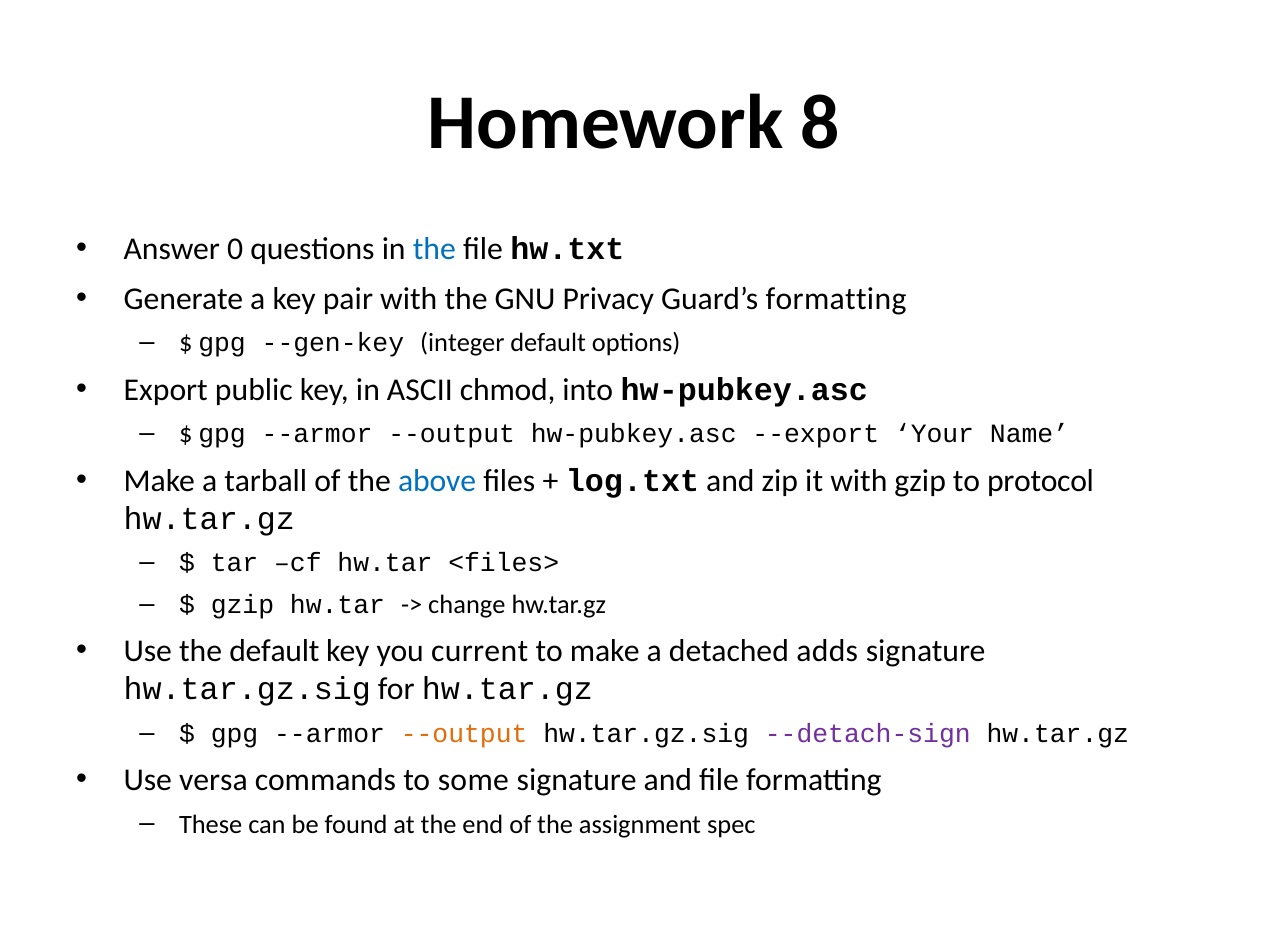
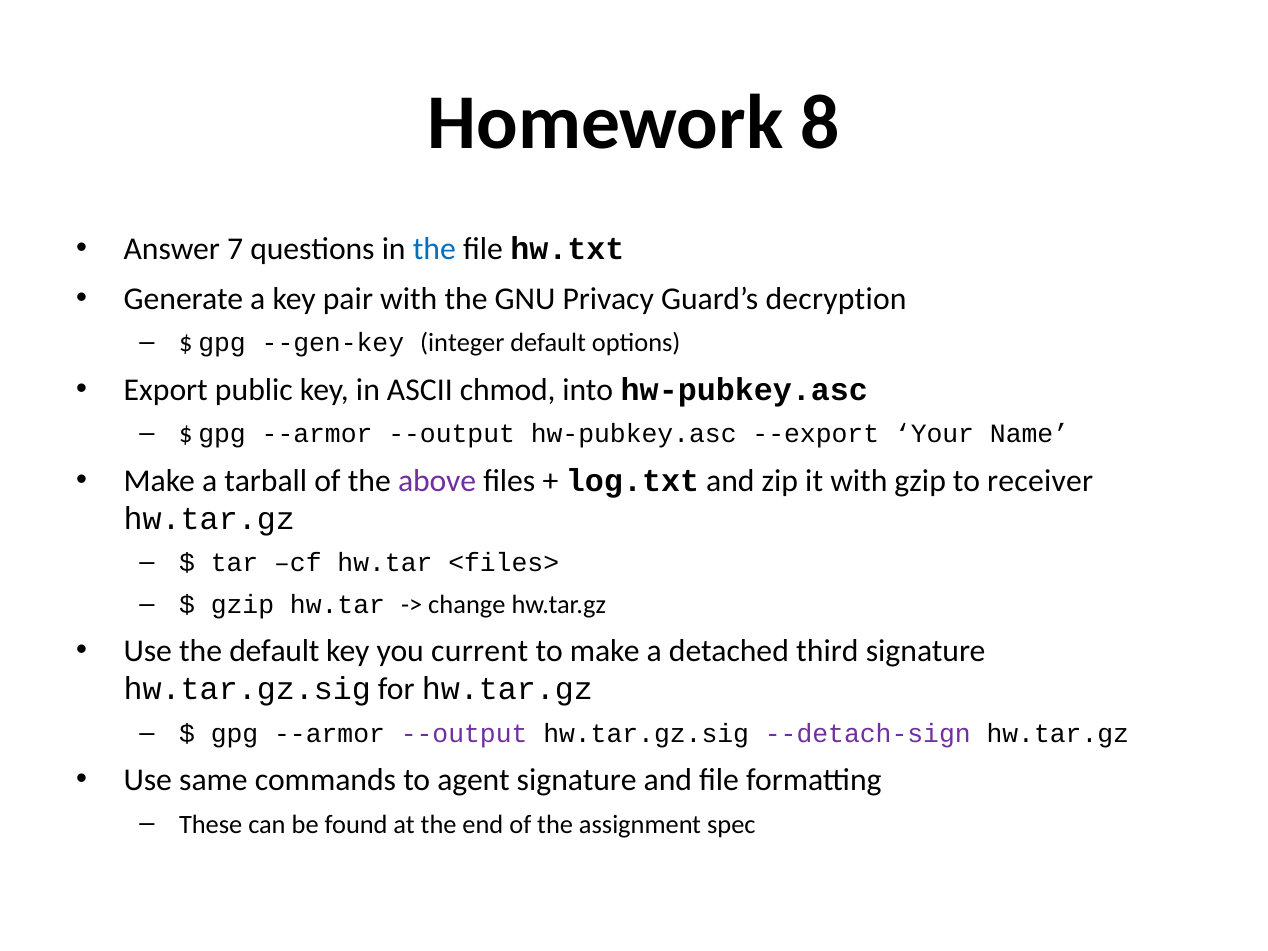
0: 0 -> 7 (235, 249)
Guard’s formatting: formatting -> decryption (836, 299)
above colour: blue -> purple (437, 481)
protocol: protocol -> receiver (1040, 481)
adds: adds -> third (827, 651)
--output colour: orange -> purple (464, 734)
versa: versa -> same (213, 780)
some: some -> agent (474, 780)
